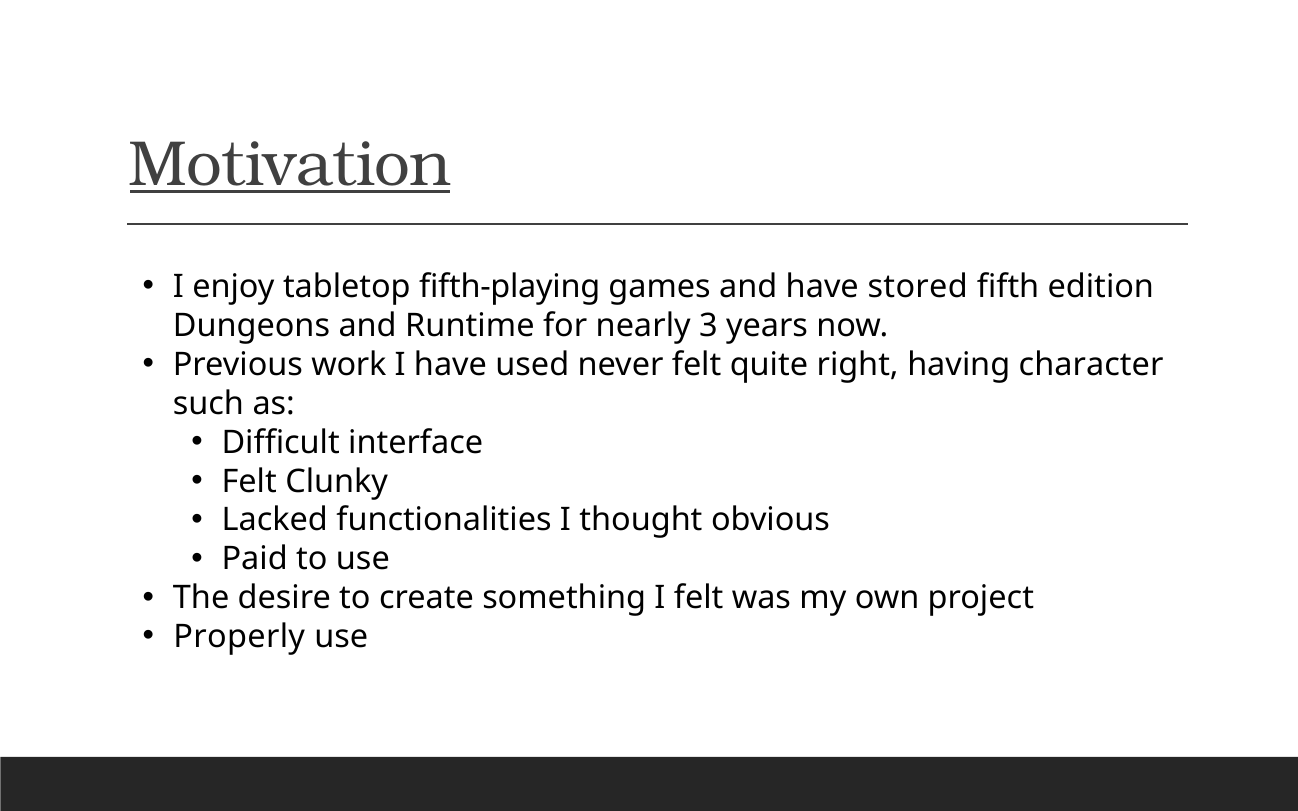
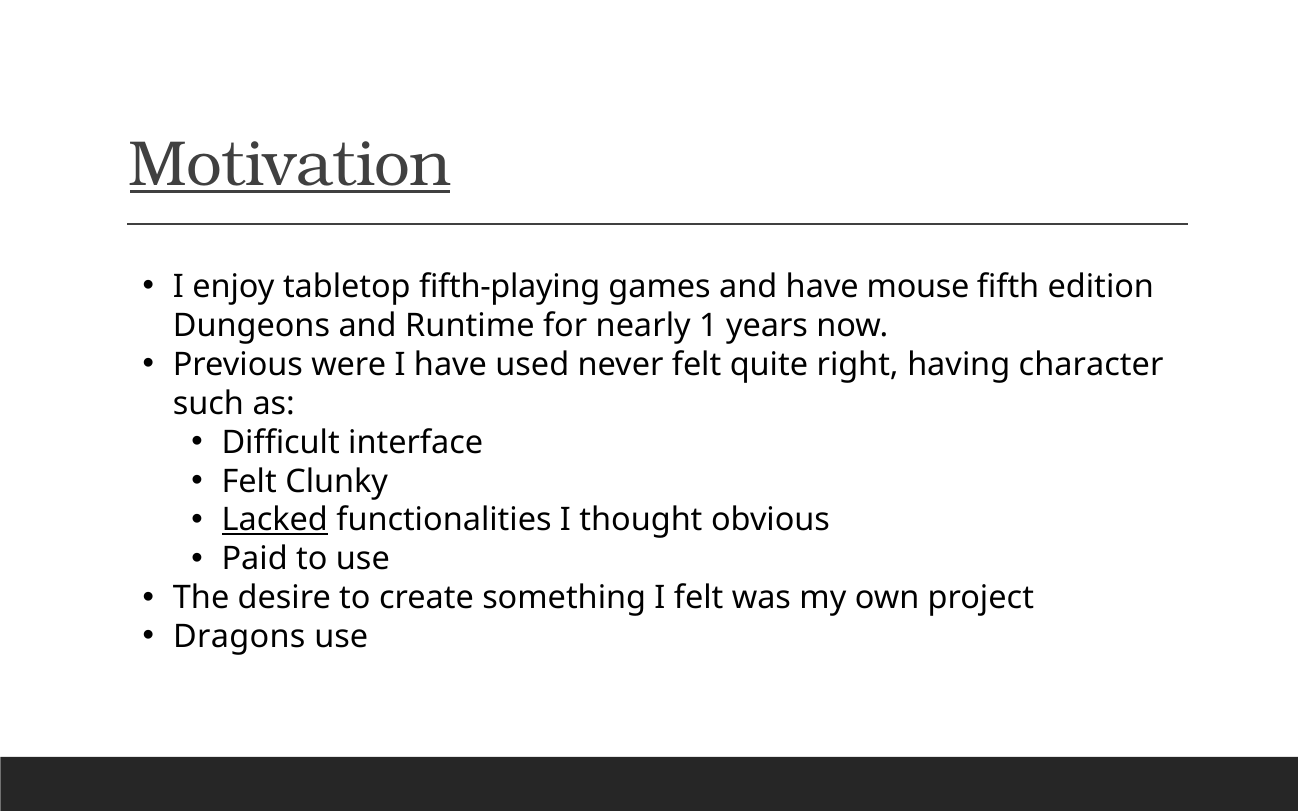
stored: stored -> mouse (918, 287)
3: 3 -> 1 (708, 326)
work: work -> were (349, 365)
Lacked underline: none -> present (275, 520)
Properly: Properly -> Dragons (239, 637)
